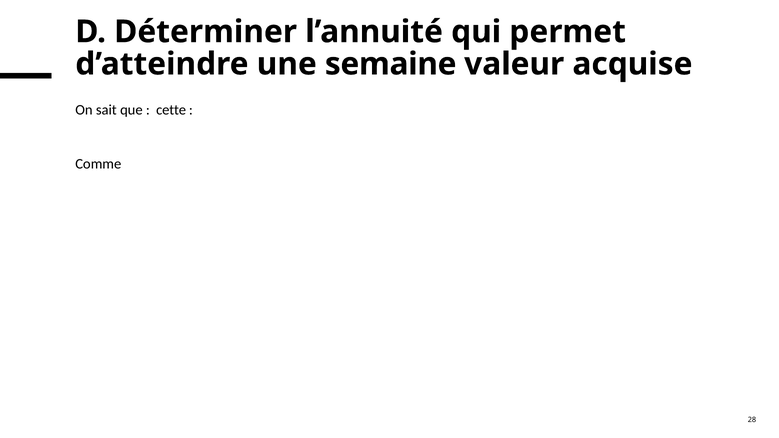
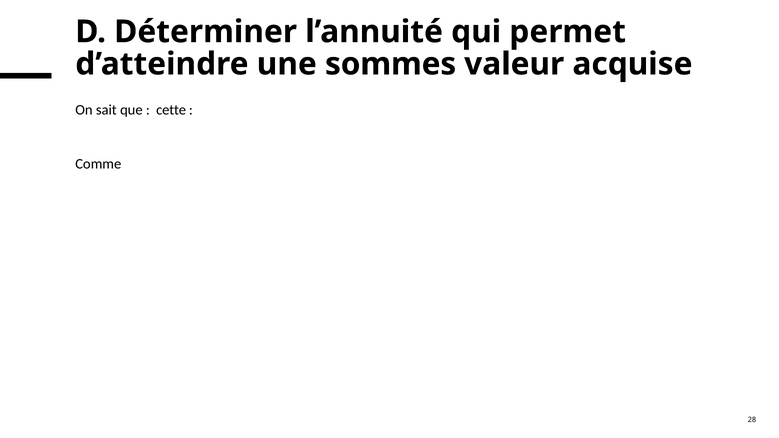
semaine: semaine -> sommes (391, 64)
